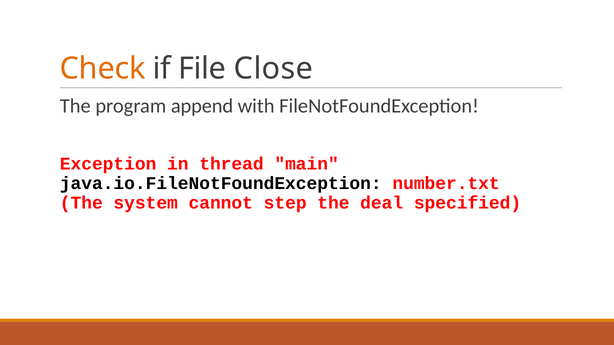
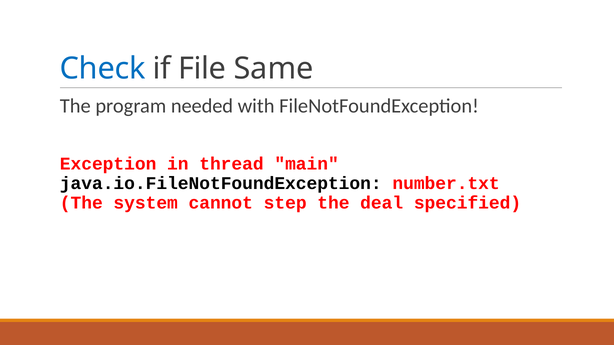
Check colour: orange -> blue (103, 69)
Close: Close -> Same (274, 69)
append: append -> needed (202, 106)
